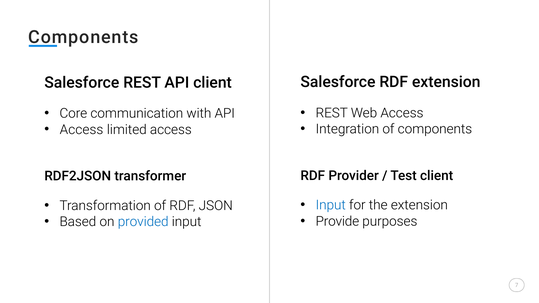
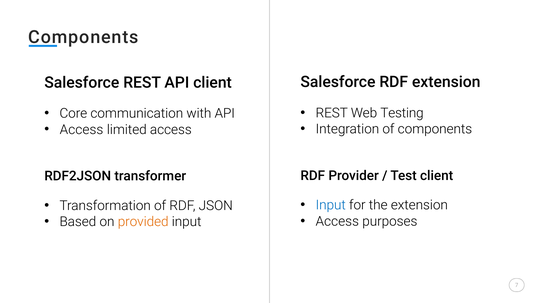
Web Access: Access -> Testing (402, 113)
Provide: Provide -> Access (337, 222)
provided colour: blue -> orange (143, 222)
